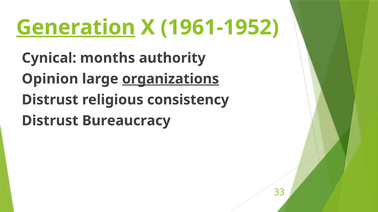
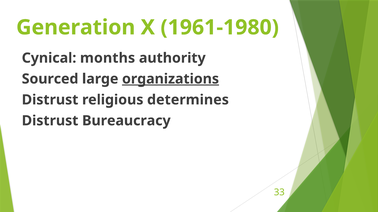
Generation underline: present -> none (76, 27)
1961-1952: 1961-1952 -> 1961-1980 (220, 27)
Opinion: Opinion -> Sourced (50, 79)
consistency: consistency -> determines (188, 100)
